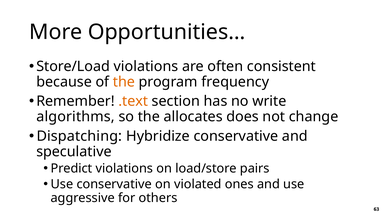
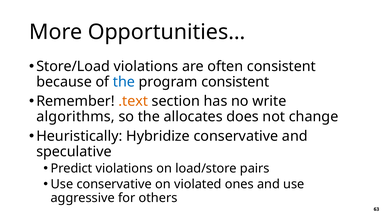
the colour: orange -> blue (124, 82)
program frequency: frequency -> consistent (235, 82)
Dispatching: Dispatching -> Heuristically (79, 136)
